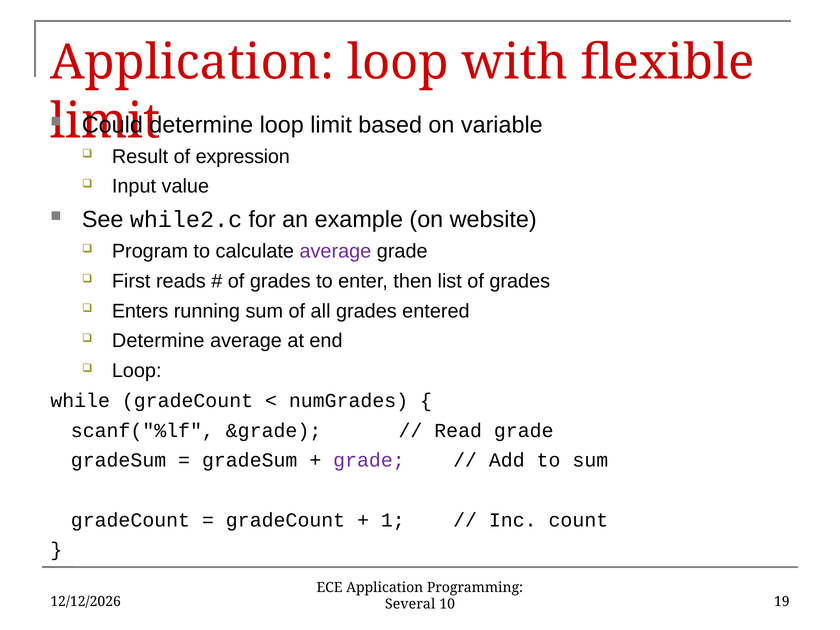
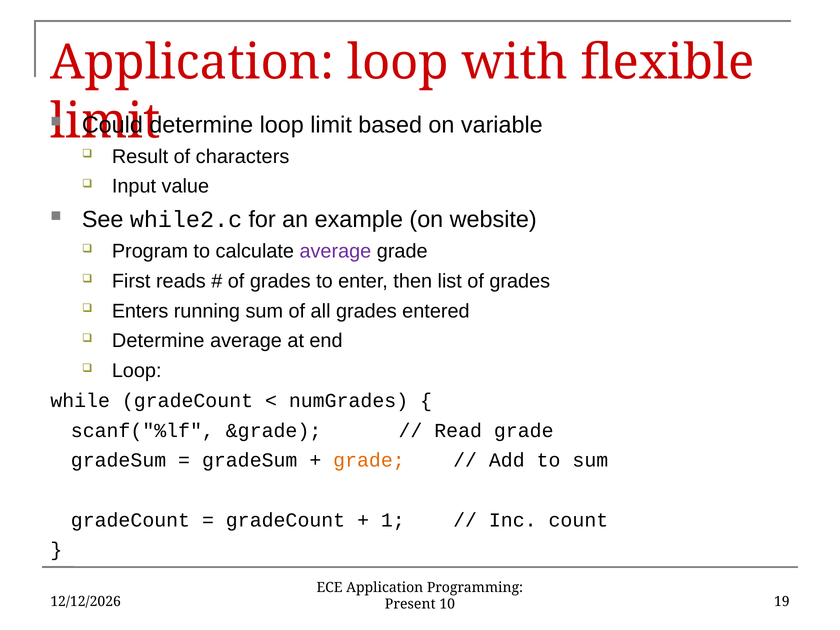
expression: expression -> characters (243, 157)
grade colour: purple -> orange (369, 460)
Several: Several -> Present (410, 604)
